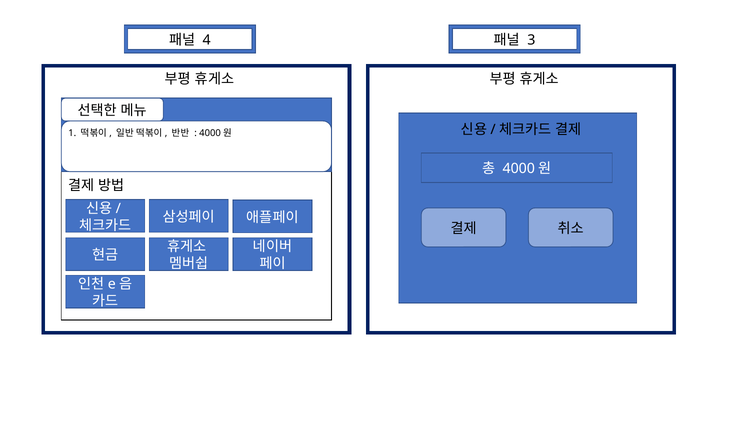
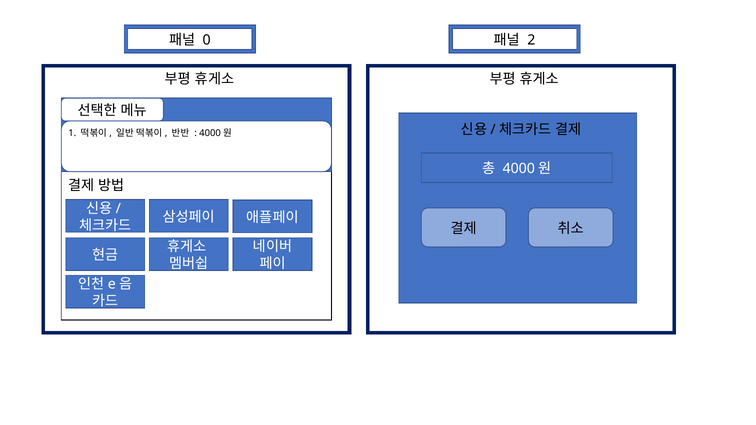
4: 4 -> 0 (207, 40)
3: 3 -> 2 (531, 40)
